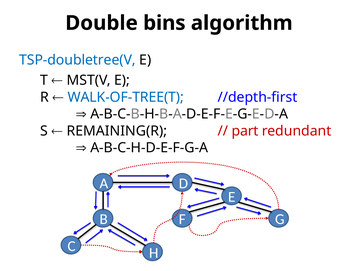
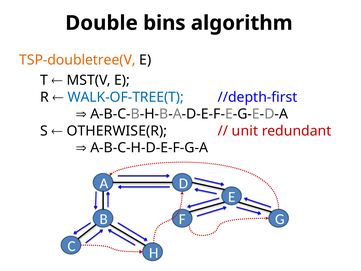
TSP-doubletree(V colour: blue -> orange (77, 60)
REMAINING(R: REMAINING(R -> OTHERWISE(R (117, 131)
part: part -> unit (245, 131)
